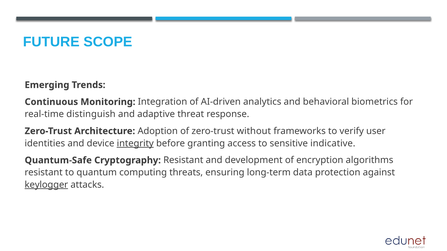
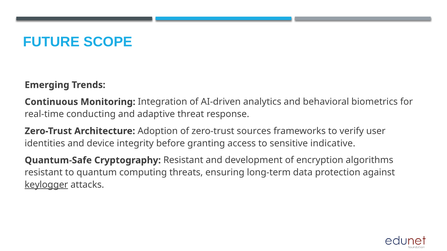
distinguish: distinguish -> conducting (91, 114)
without: without -> sources (254, 131)
integrity underline: present -> none (135, 144)
